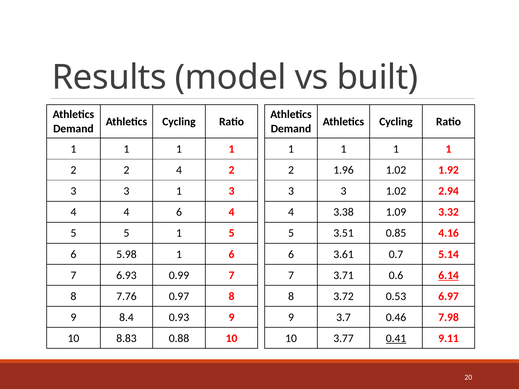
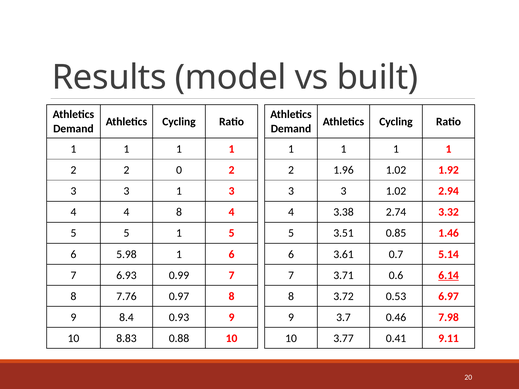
2 4: 4 -> 0 (179, 170)
4 6: 6 -> 8 (179, 212)
1.09: 1.09 -> 2.74 (396, 212)
4.16: 4.16 -> 1.46 (449, 233)
0.41 underline: present -> none (396, 339)
